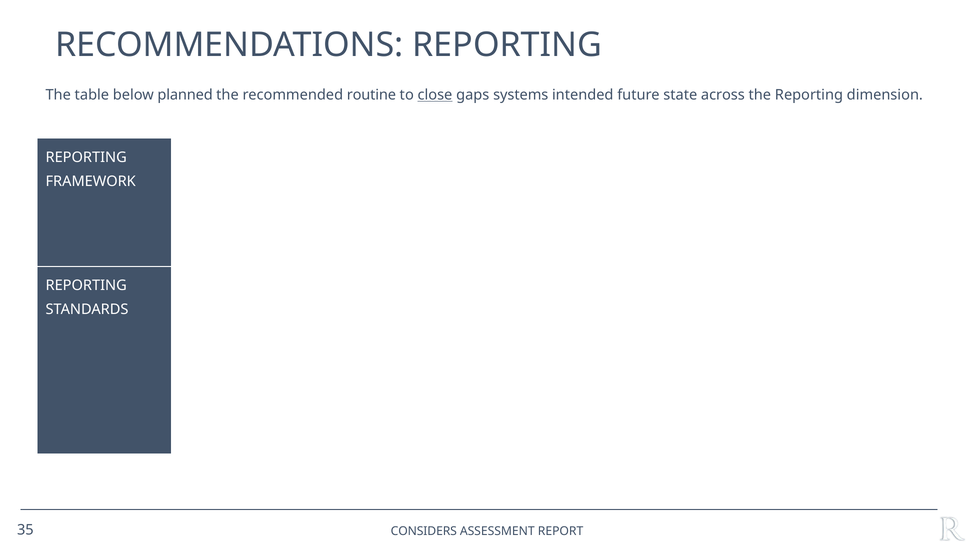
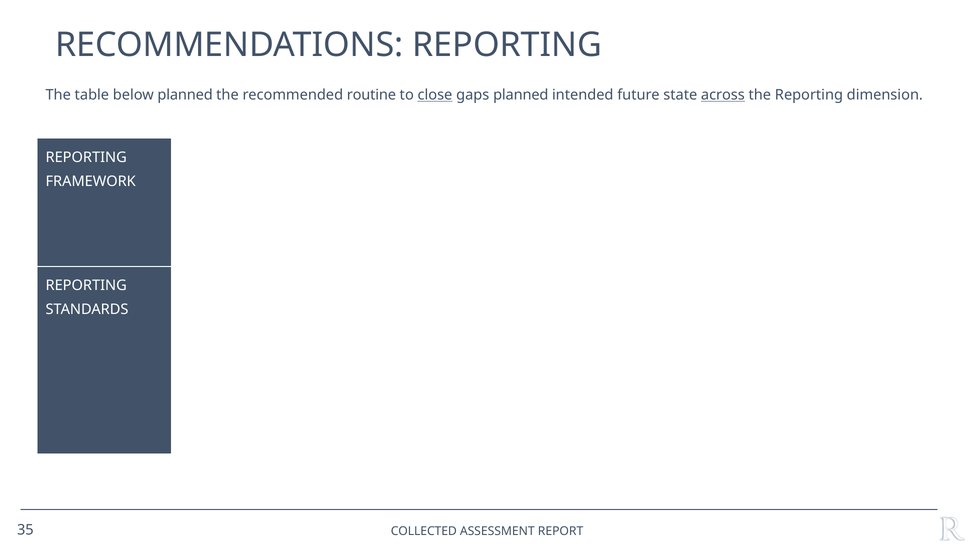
gaps systems: systems -> planned (521, 95)
across underline: none -> present (723, 95)
CONSIDERS: CONSIDERS -> COLLECTED (424, 531)
